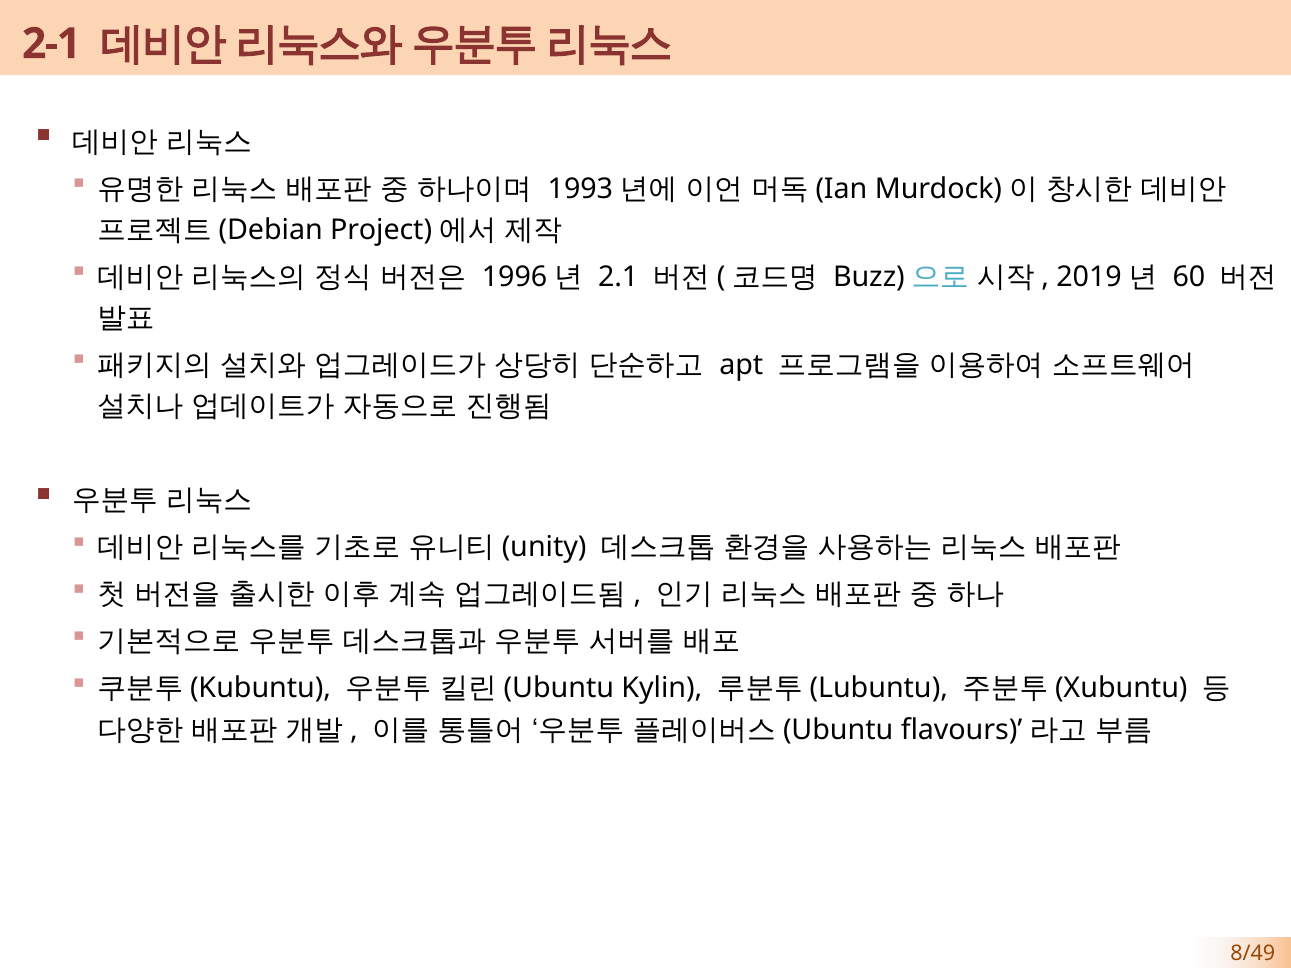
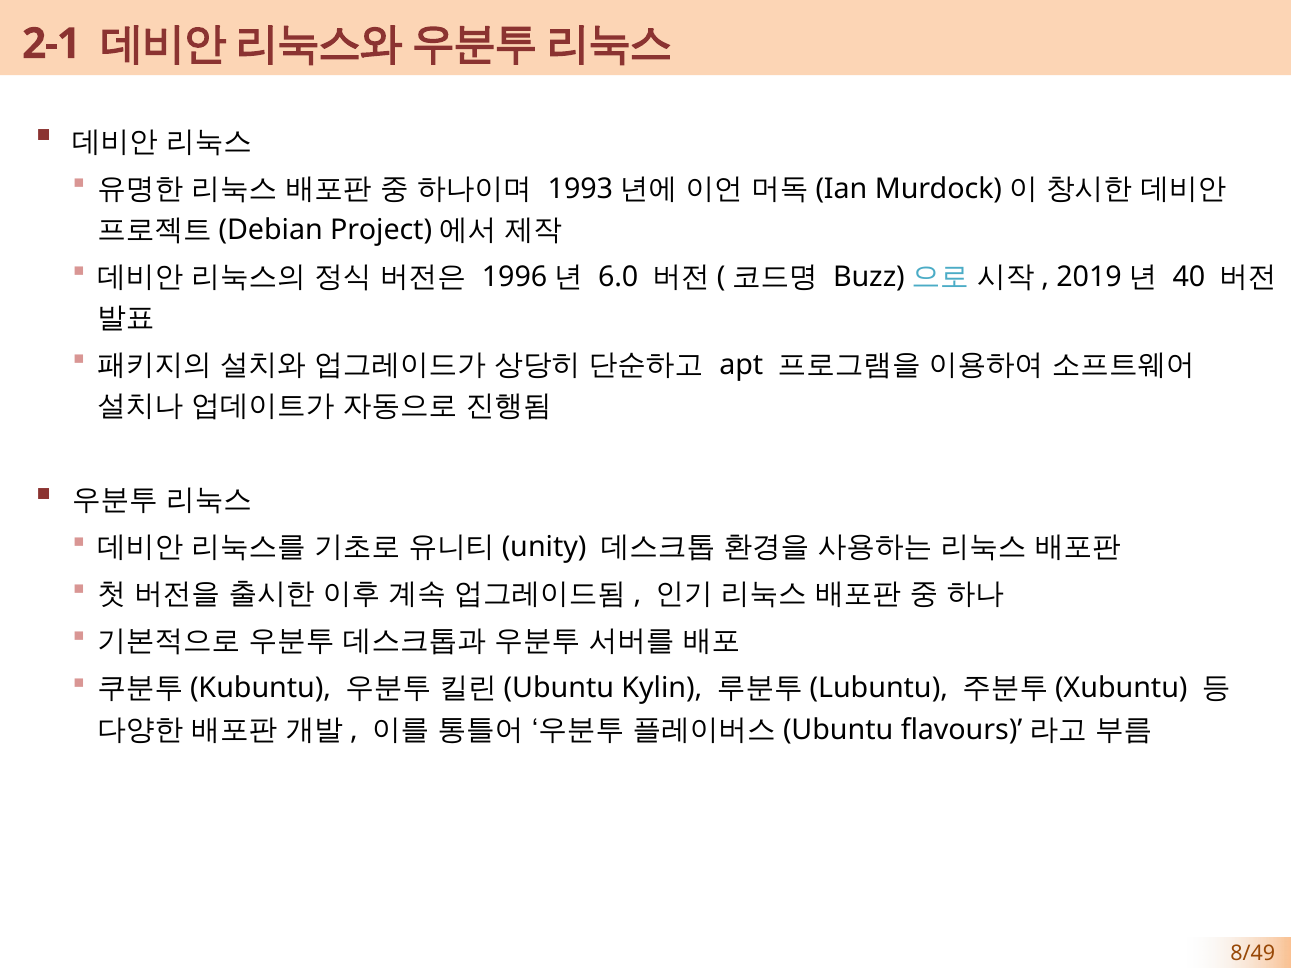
2.1: 2.1 -> 6.0 (618, 277)
60: 60 -> 40 (1189, 277)
